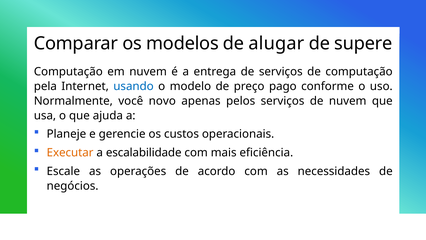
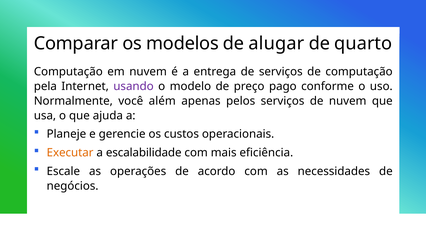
supere: supere -> quarto (363, 43)
usando colour: blue -> purple (134, 86)
novo: novo -> além (162, 101)
